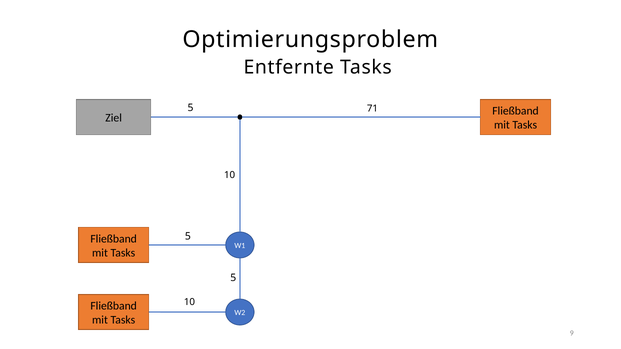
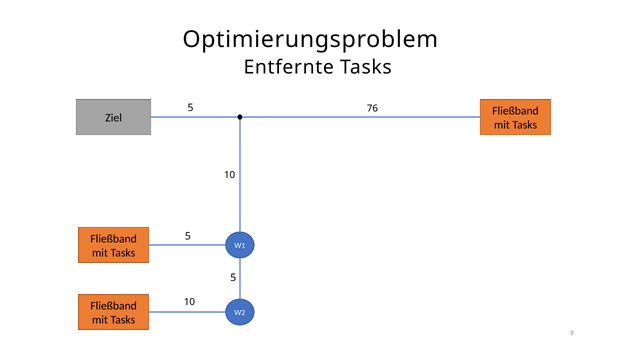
71: 71 -> 76 (372, 109)
